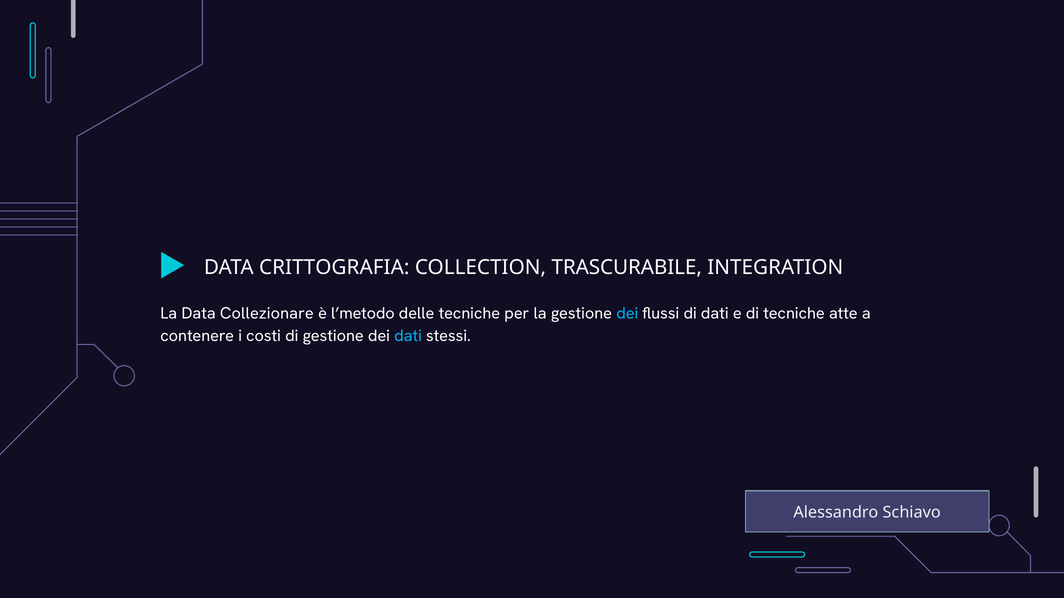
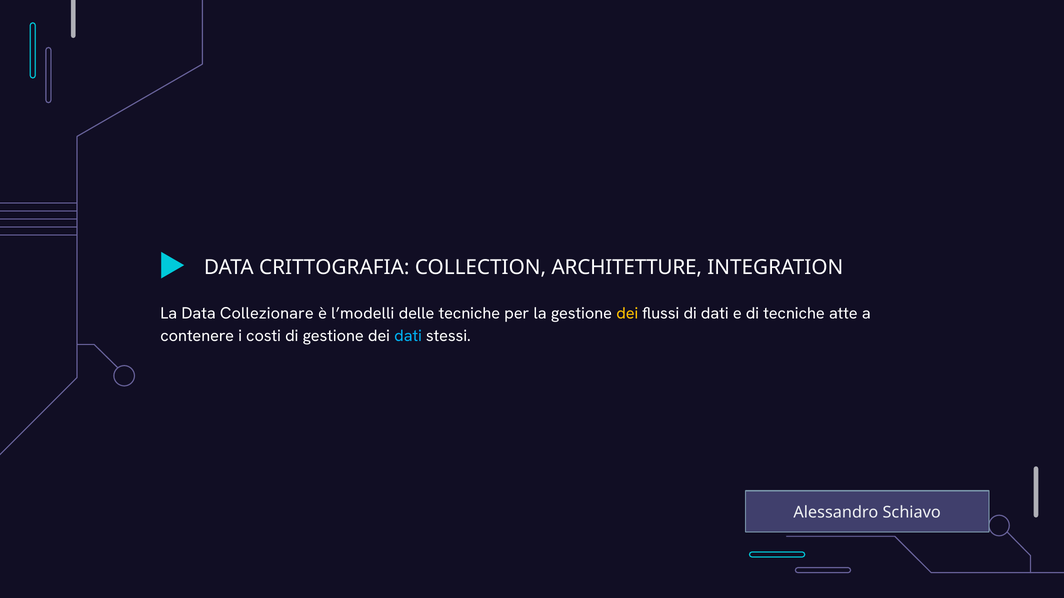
TRASCURABILE: TRASCURABILE -> ARCHITETTURE (627, 268)
l’metodo: l’metodo -> l’modelli (363, 314)
dei colour: light blue -> yellow (627, 314)
